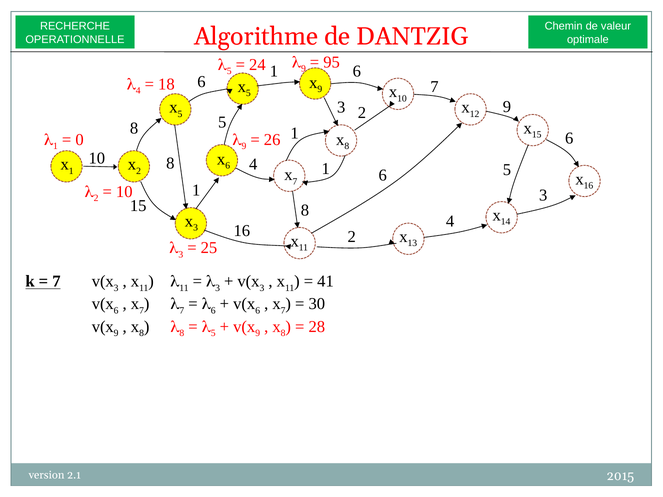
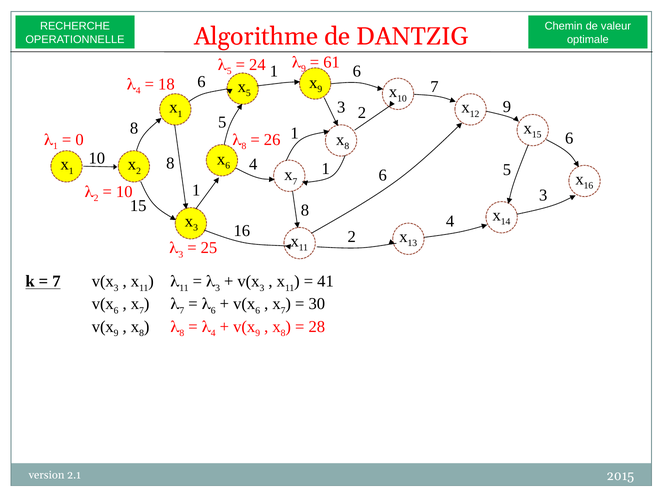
95: 95 -> 61 (332, 62)
5: 5 -> 1 (180, 114)
9: 9 -> 8 (244, 146)
5: 5 -> 4 (213, 333)
